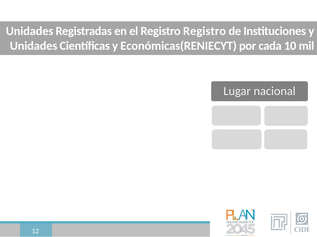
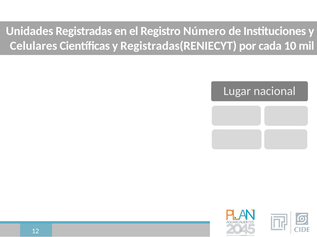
Registro Registro: Registro -> Número (205, 31)
Unidades: Unidades -> Celulares (34, 46)
Económicas(RENIECYT: Económicas(RENIECYT -> Registradas(RENIECYT (179, 46)
